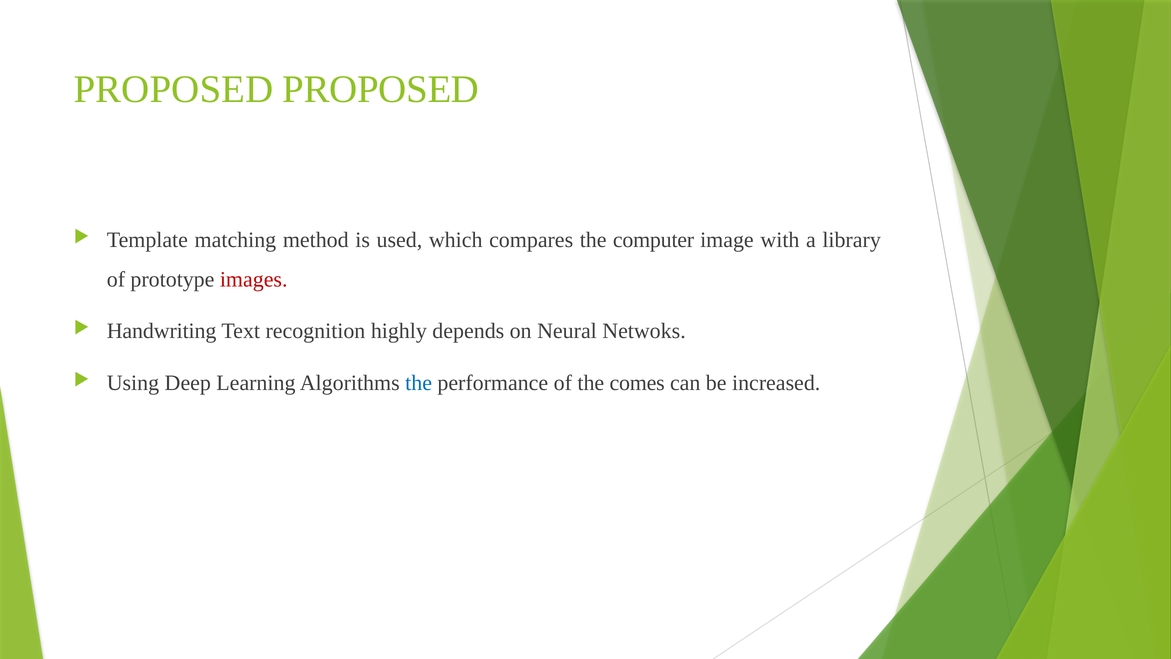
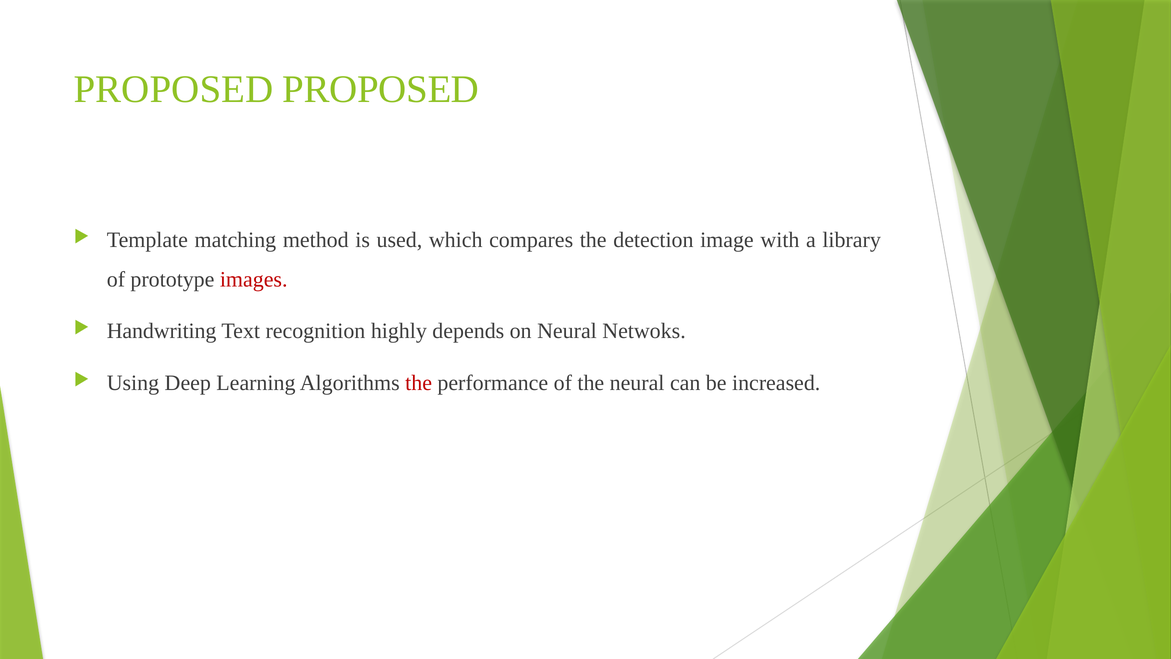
computer: computer -> detection (653, 240)
the colour: blue -> red (419, 383)
the comes: comes -> neural (637, 383)
